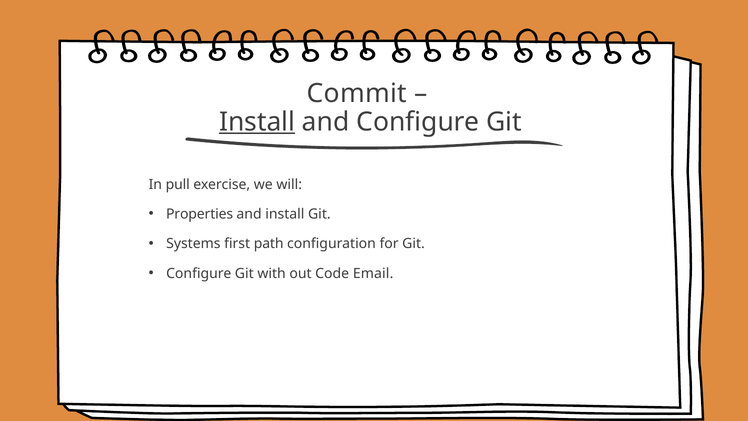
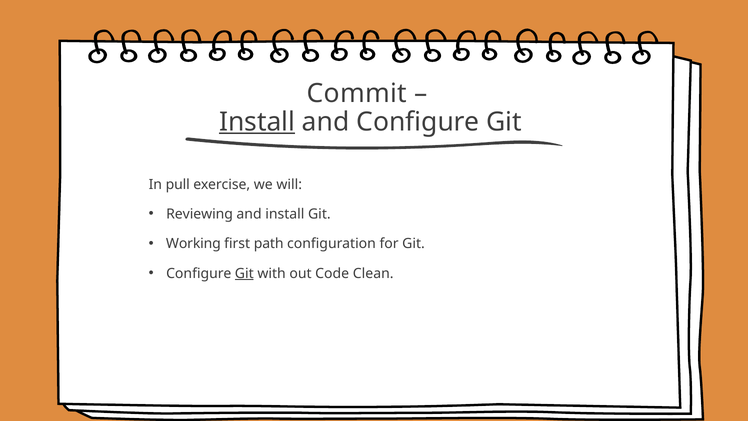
Properties: Properties -> Reviewing (200, 214)
Systems: Systems -> Working (193, 244)
Git underline: none -> present (244, 273)
Email: Email -> Clean (373, 273)
